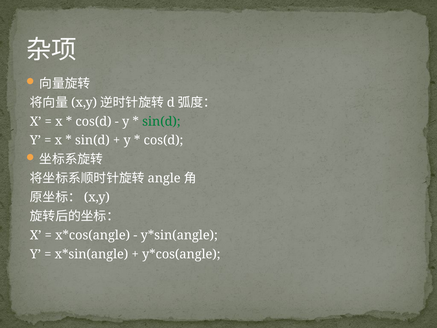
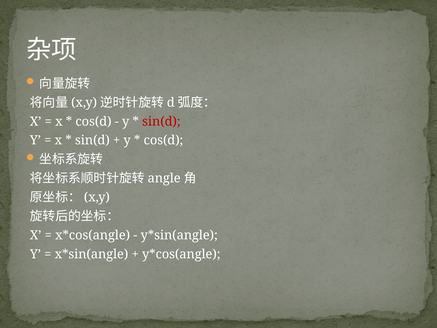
sin(d colour: green -> red (161, 121)
